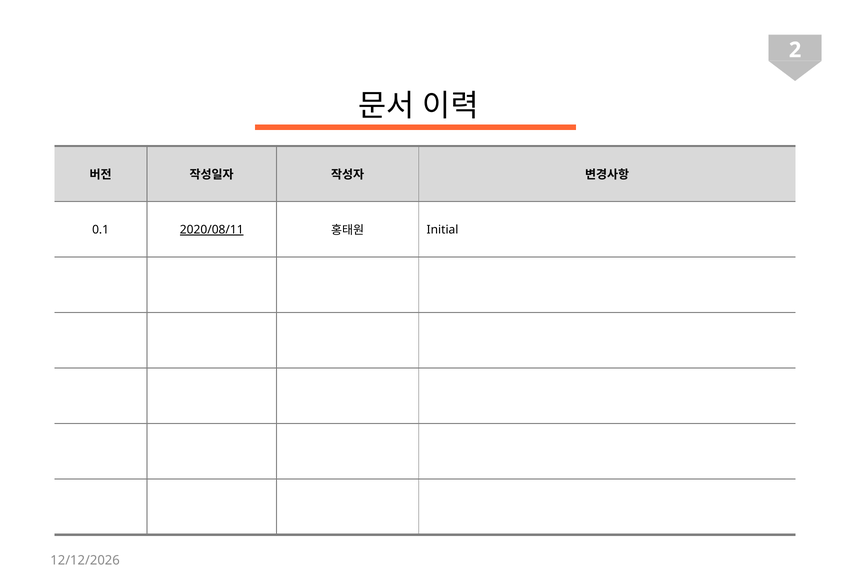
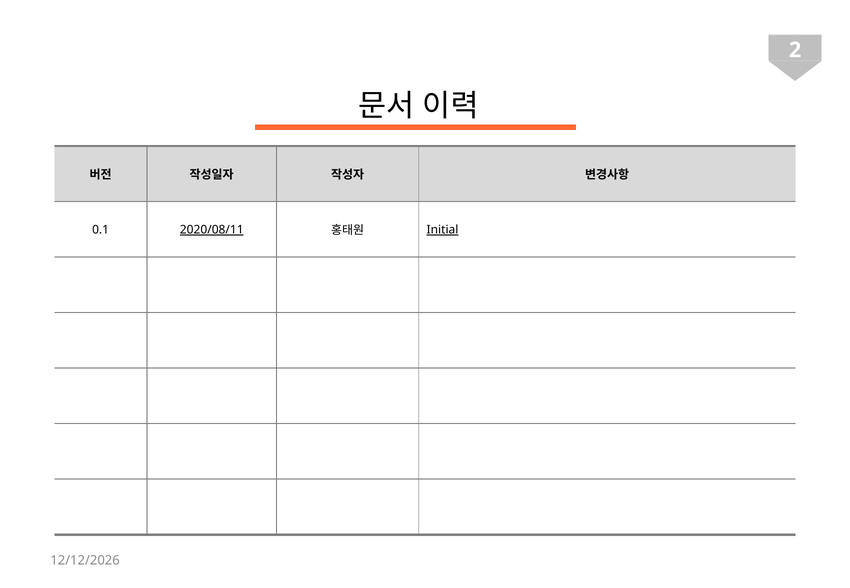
Initial underline: none -> present (443, 230)
